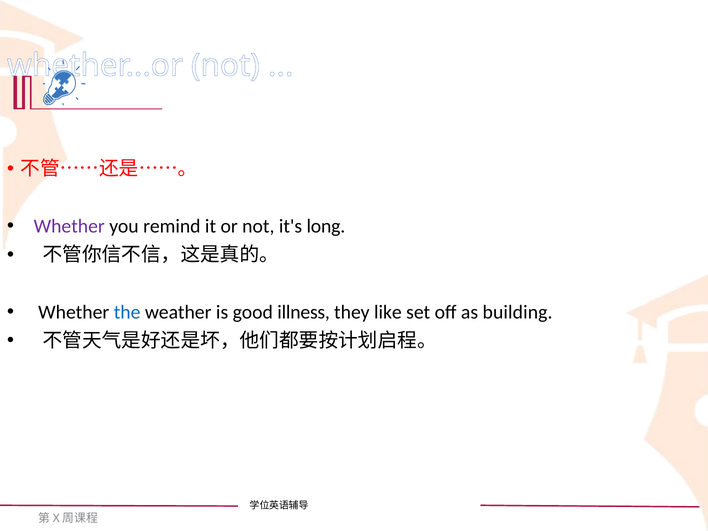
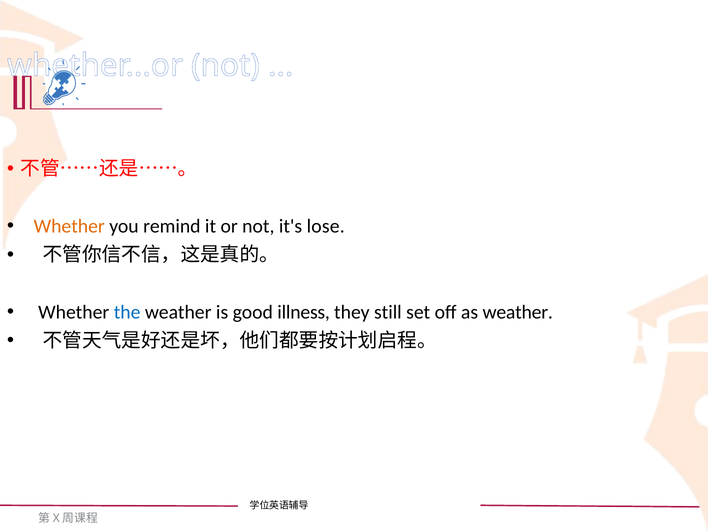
Whether colour: purple -> orange (69, 226)
long: long -> lose (326, 226)
like: like -> still (388, 312)
as building: building -> weather (518, 312)
